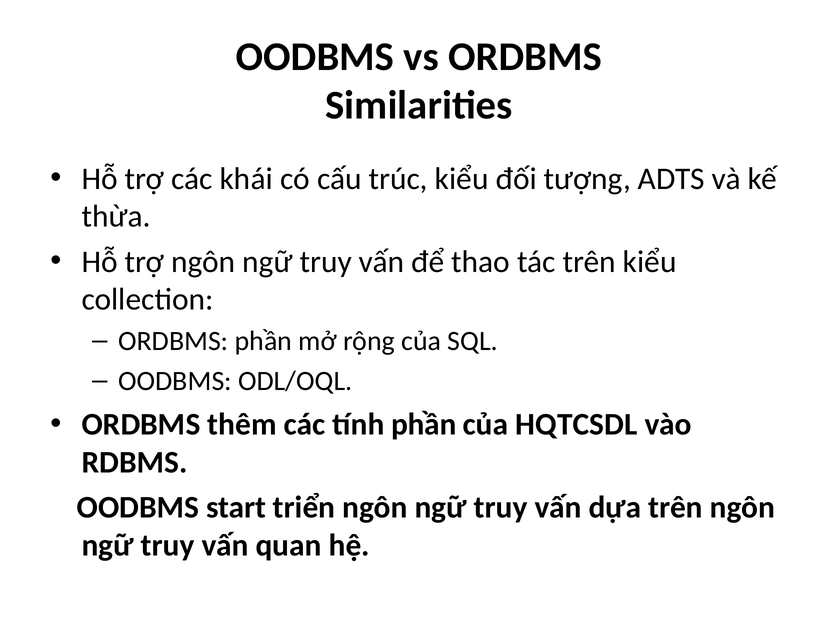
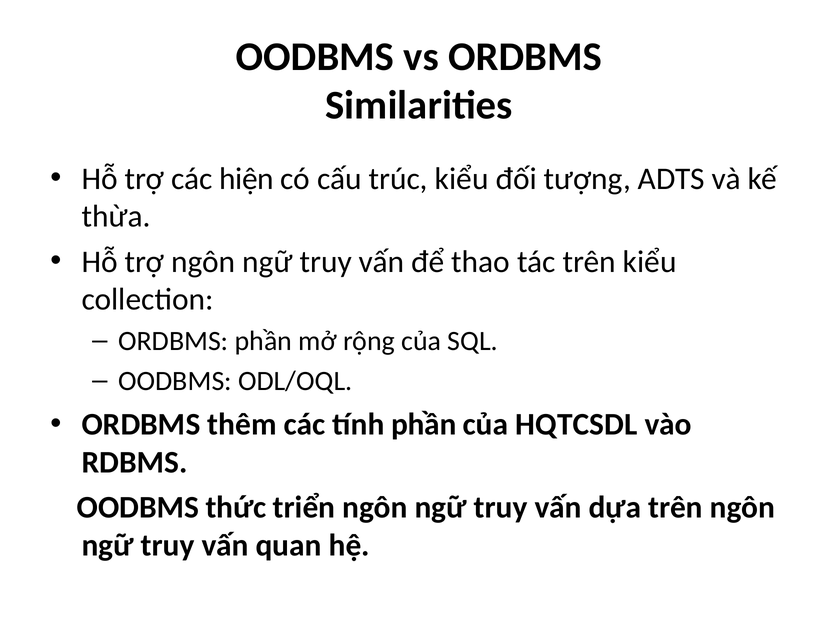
khái: khái -> hiện (247, 179)
start: start -> thức (236, 508)
